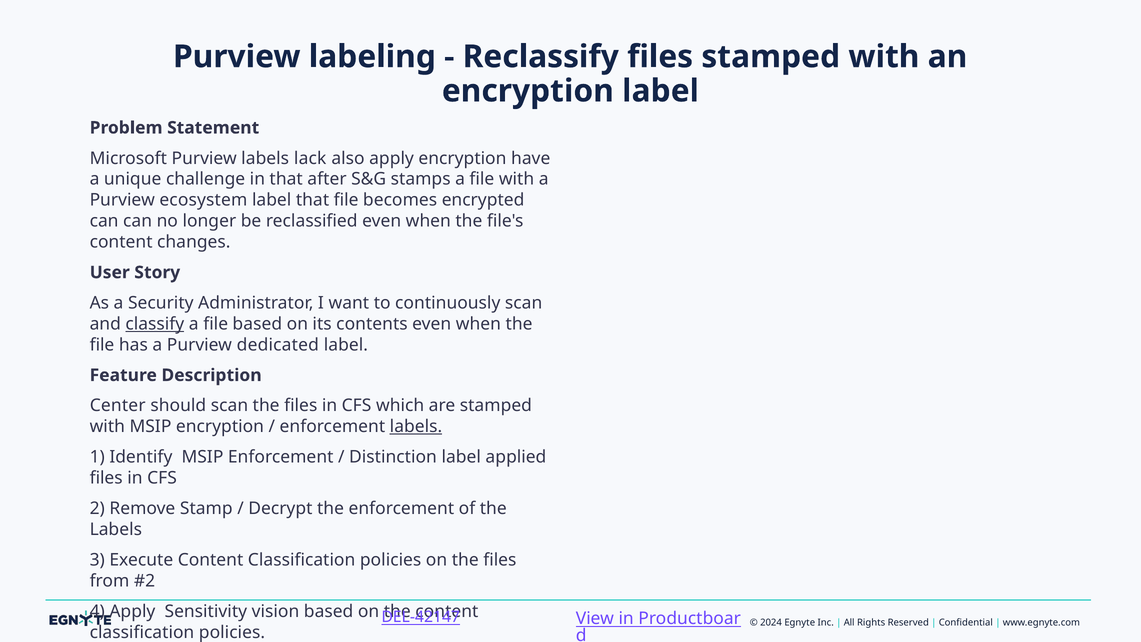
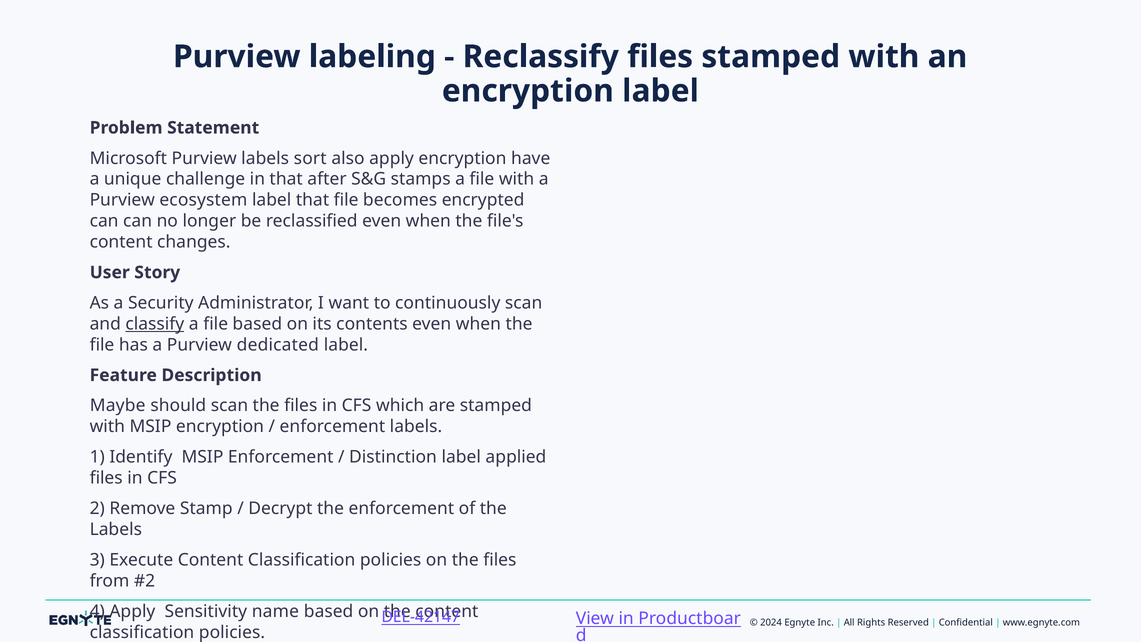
lack: lack -> sort (310, 158)
Center: Center -> Maybe (118, 406)
labels underline: present -> none (416, 427)
vision: vision -> name (275, 611)
